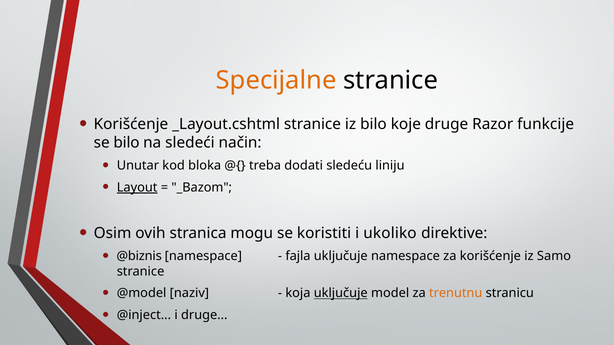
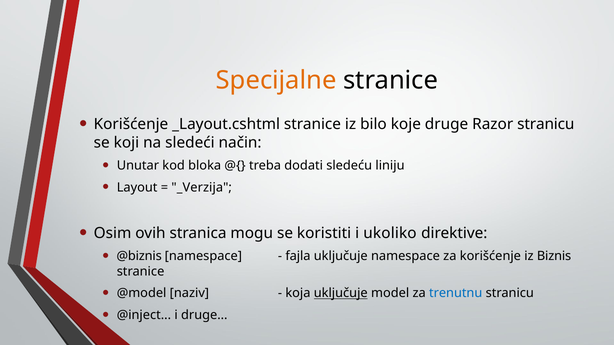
Razor funkcije: funkcije -> stranicu (546, 124)
se bilo: bilo -> koji (126, 143)
Layout underline: present -> none (137, 188)
_Bazom: _Bazom -> _Verzija (202, 188)
Samo: Samo -> Biznis (554, 256)
trenutnu colour: orange -> blue (456, 294)
